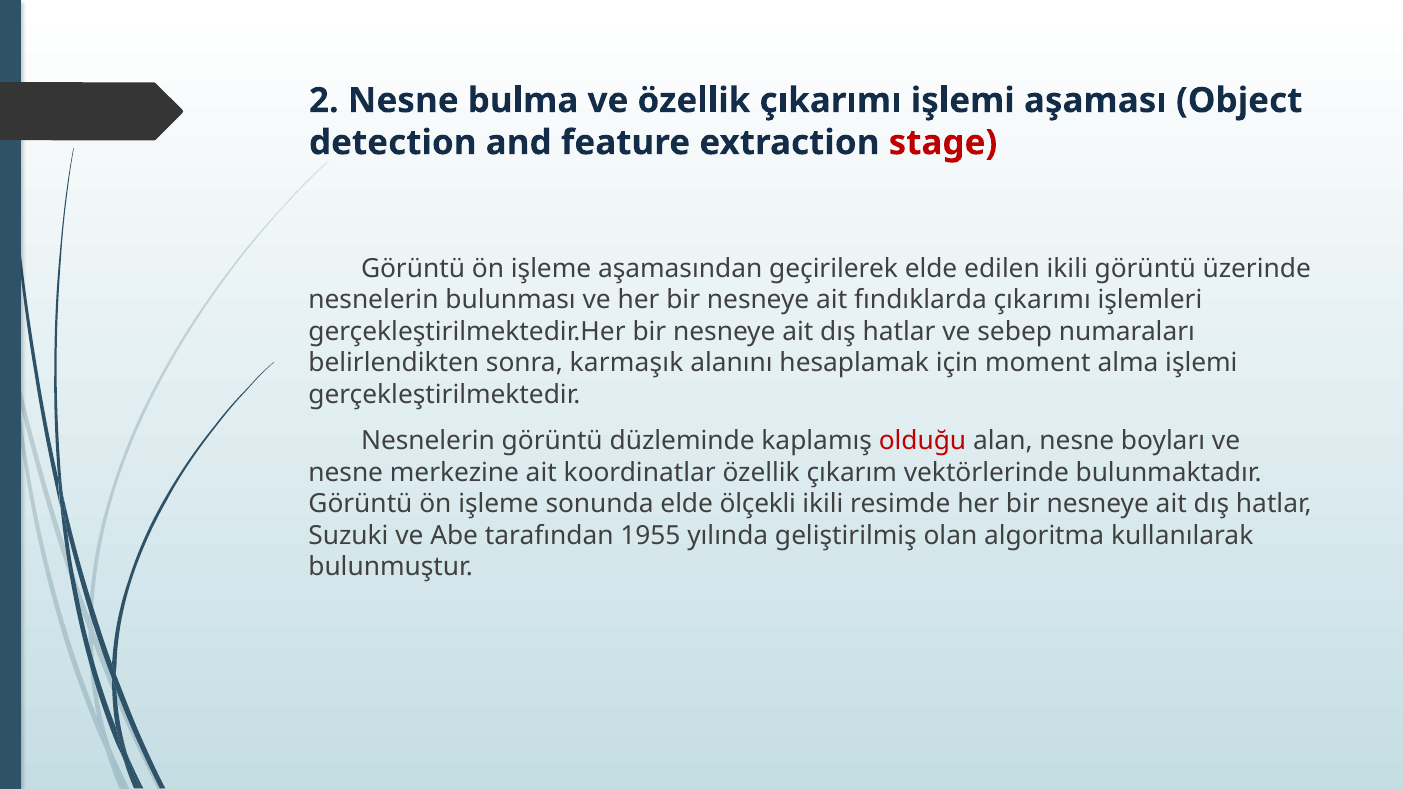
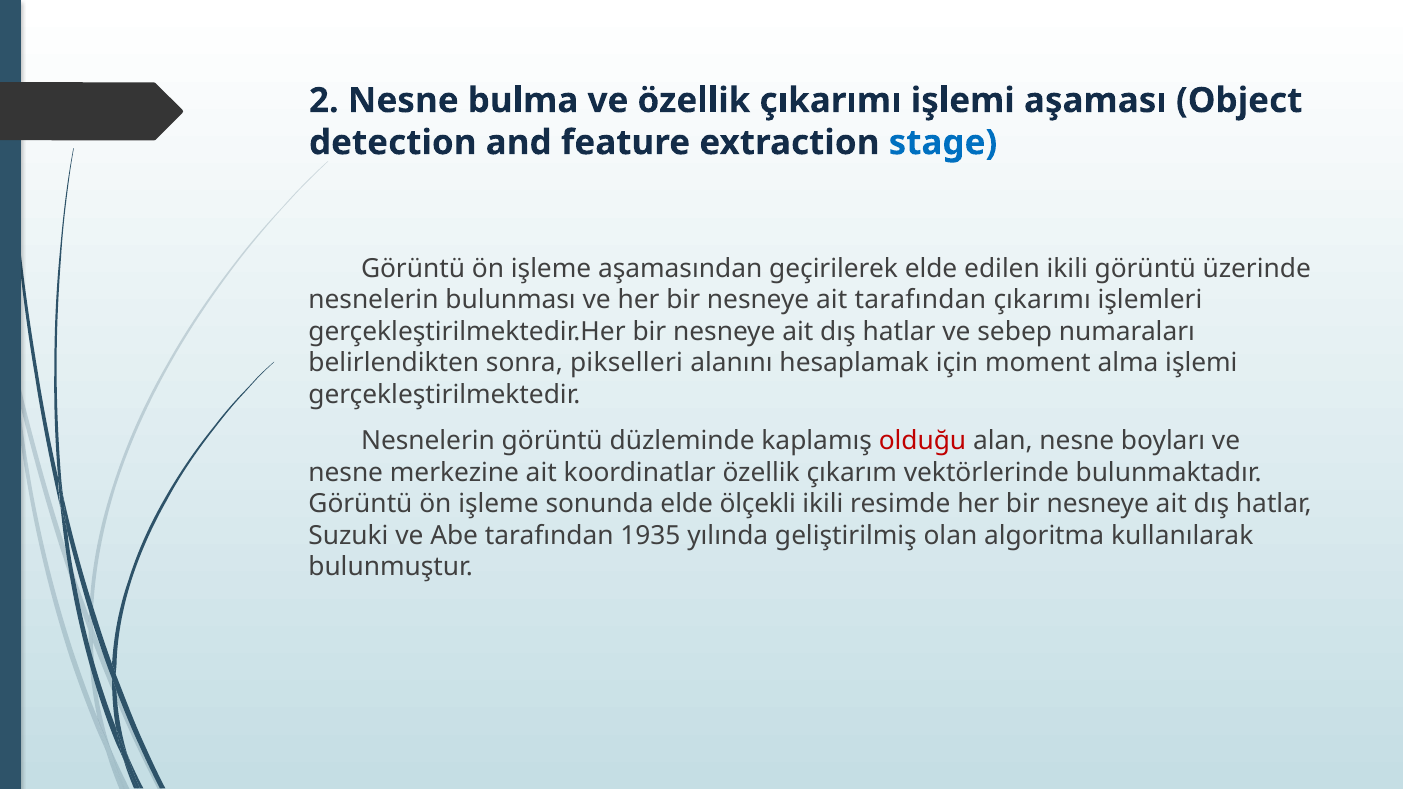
stage colour: red -> blue (943, 143)
ait fındıklarda: fındıklarda -> tarafından (920, 300)
karmaşık: karmaşık -> pikselleri (626, 363)
1955: 1955 -> 1935 (650, 536)
